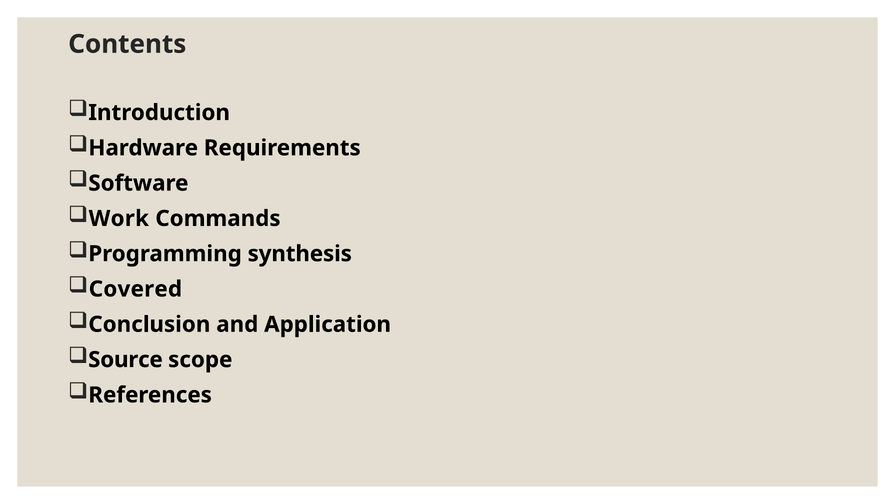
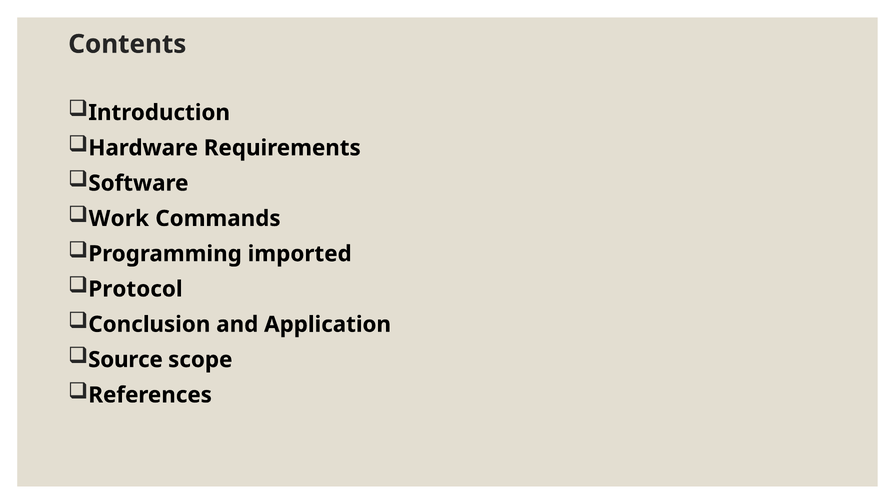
synthesis: synthesis -> imported (300, 254)
Covered: Covered -> Protocol (135, 289)
